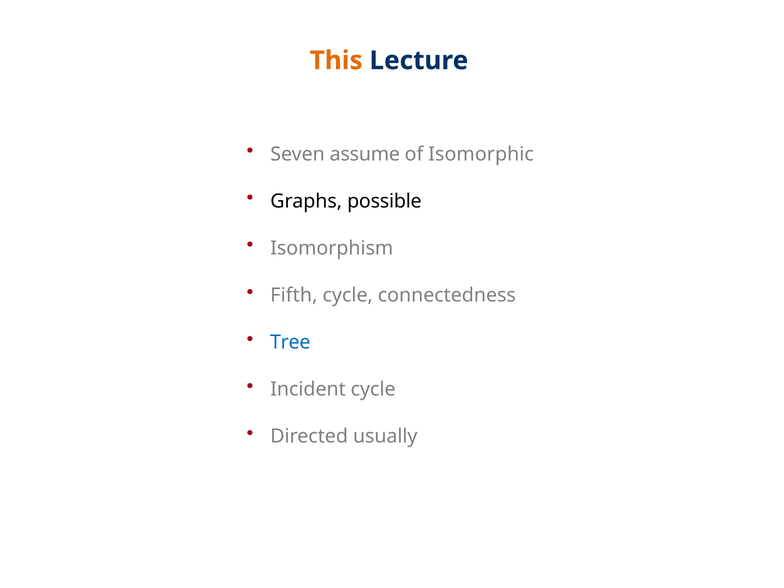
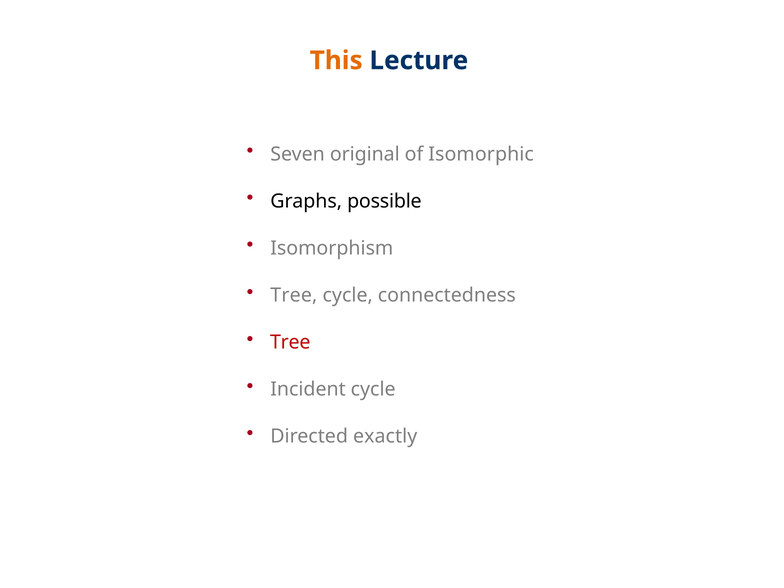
assume: assume -> original (365, 154)
Fifth: Fifth -> Tree (294, 295)
Tree colour: blue -> red (290, 342)
usually: usually -> exactly (385, 436)
